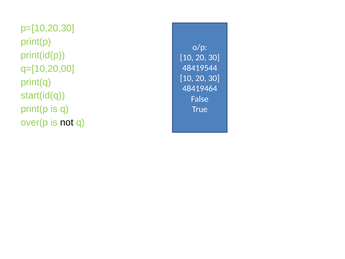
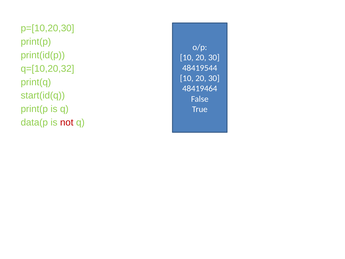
q=[10,20,00: q=[10,20,00 -> q=[10,20,32 (47, 69)
over(p: over(p -> data(p (34, 122)
not colour: black -> red (67, 122)
